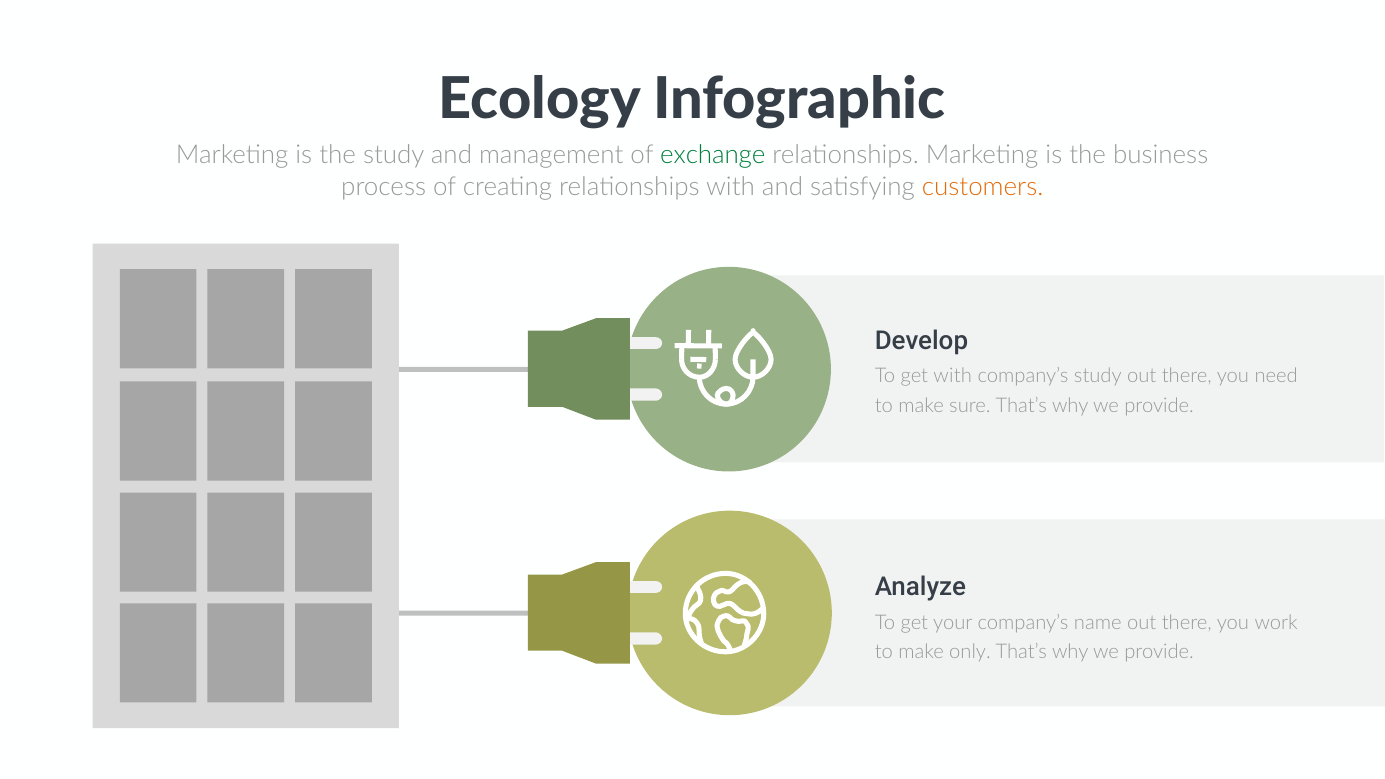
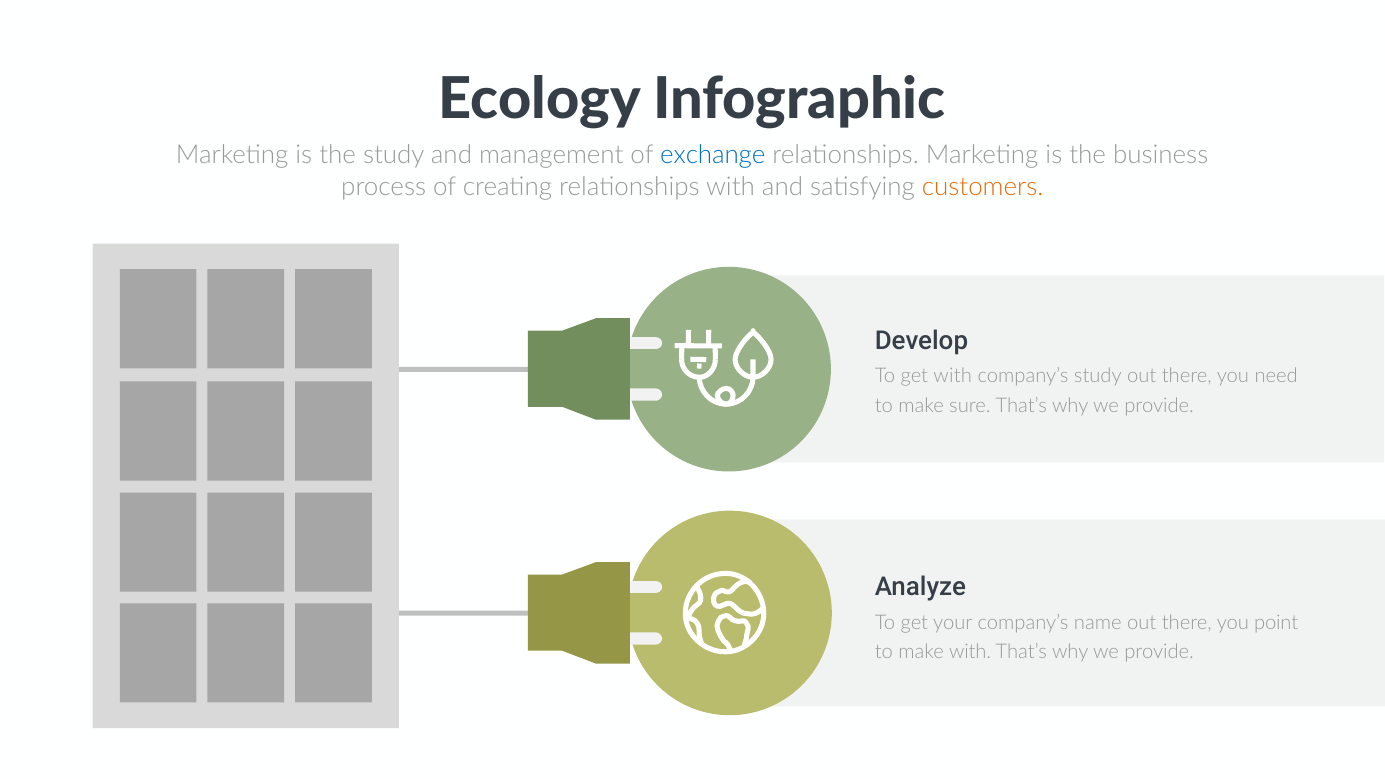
exchange colour: green -> blue (713, 155)
work: work -> point (1276, 623)
make only: only -> with (970, 652)
